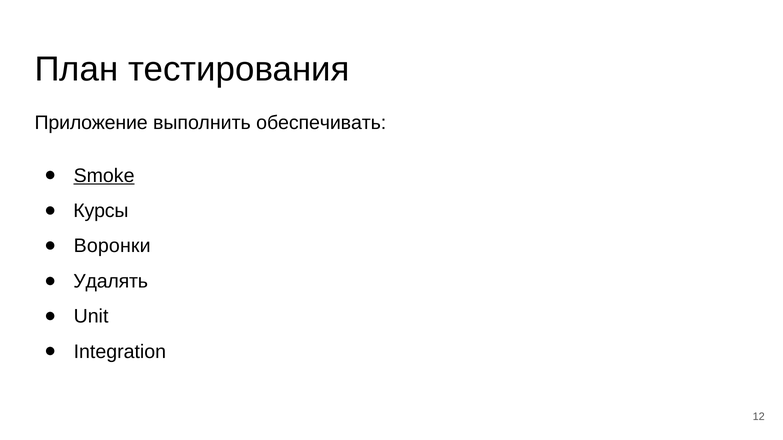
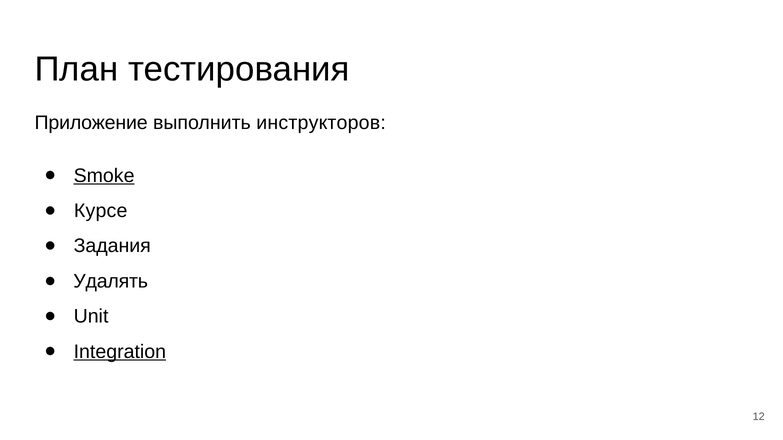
обеспечивать: обеспечивать -> инструкторов (321, 123)
Курсы: Курсы -> Курсе (101, 211)
Воронки: Воронки -> Задания (112, 246)
Integration underline: none -> present (120, 352)
